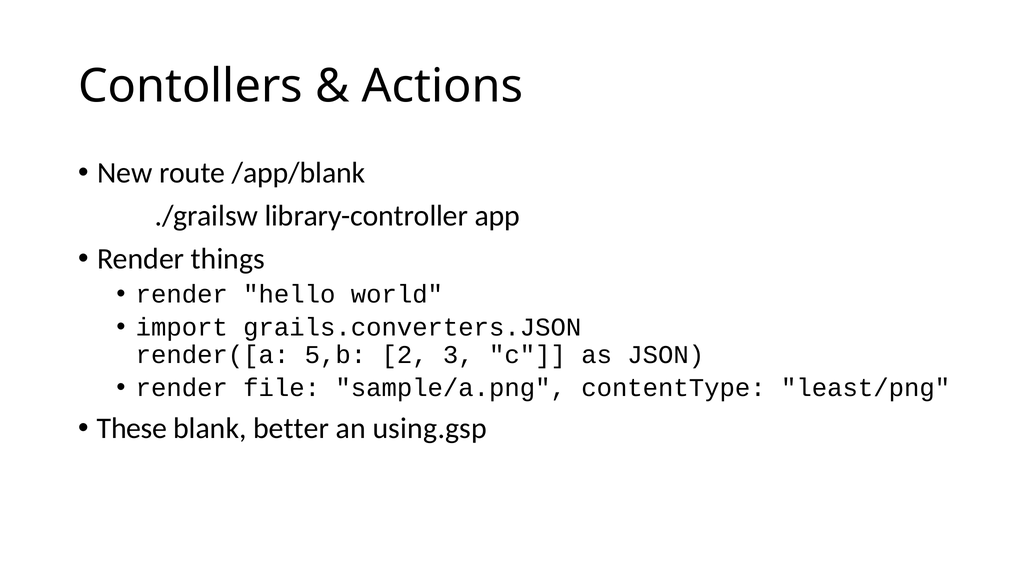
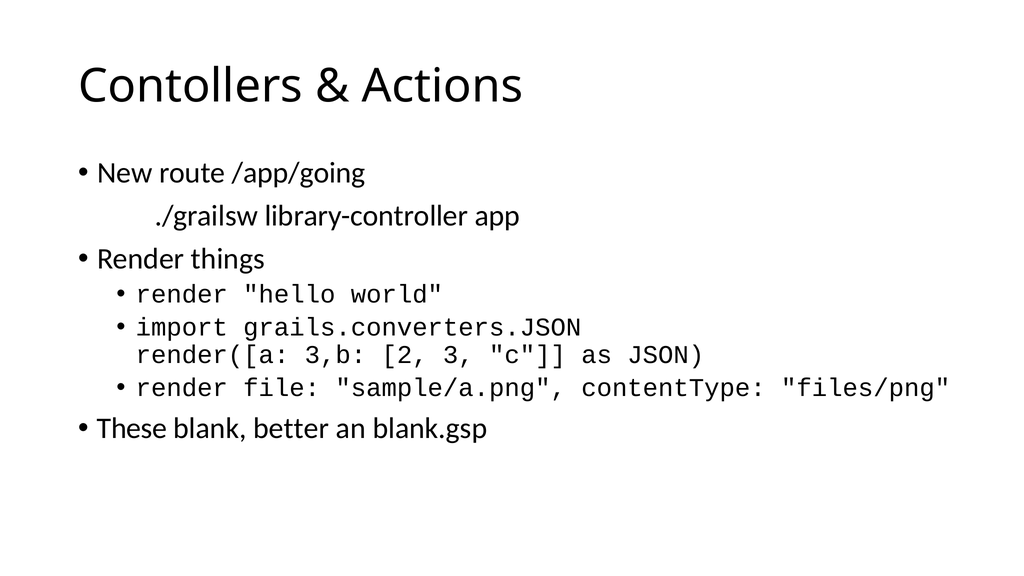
/app/blank: /app/blank -> /app/going (299, 173)
5,b: 5,b -> 3,b (335, 355)
least/png: least/png -> files/png (866, 388)
using.gsp: using.gsp -> blank.gsp (430, 428)
